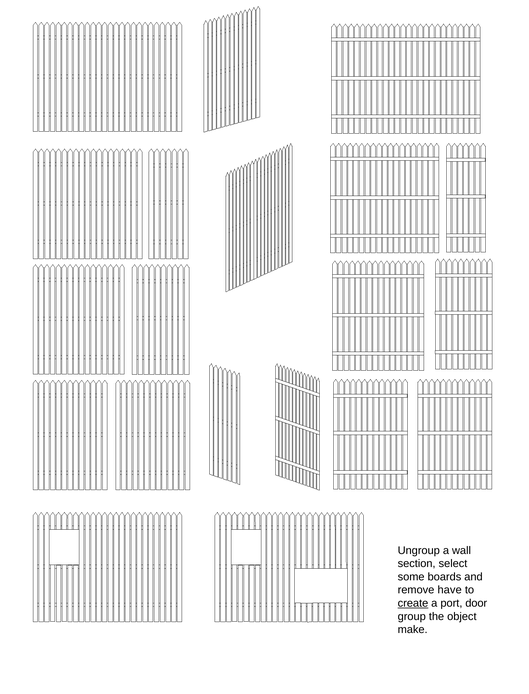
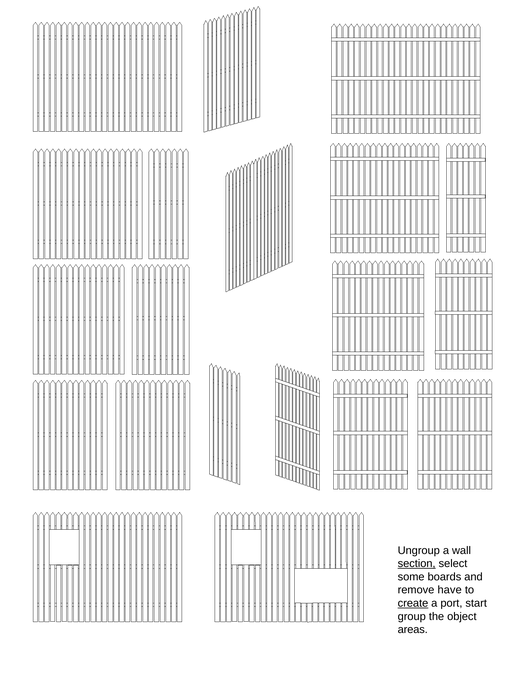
section underline: none -> present (417, 564)
door: door -> start (476, 604)
make: make -> areas (413, 630)
